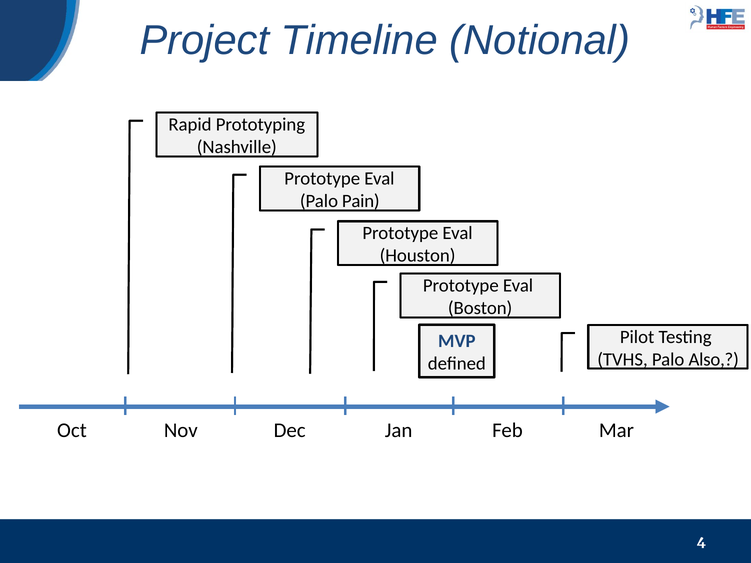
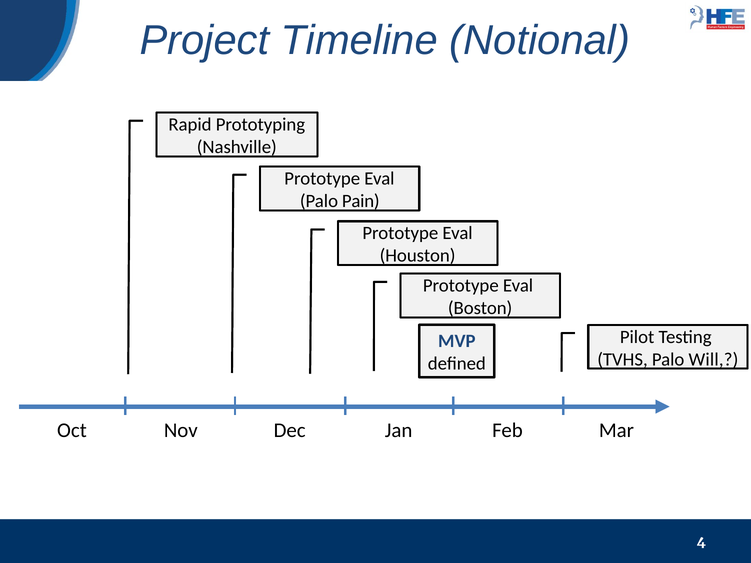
Also: Also -> Will (713, 360)
